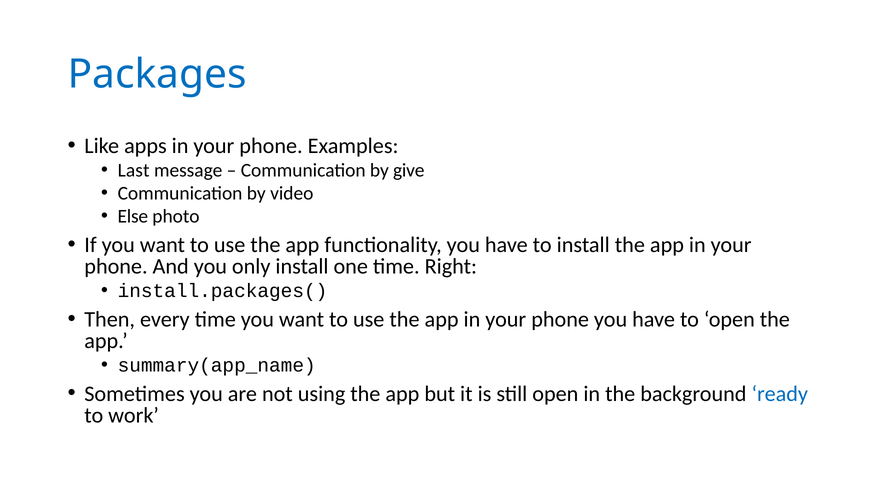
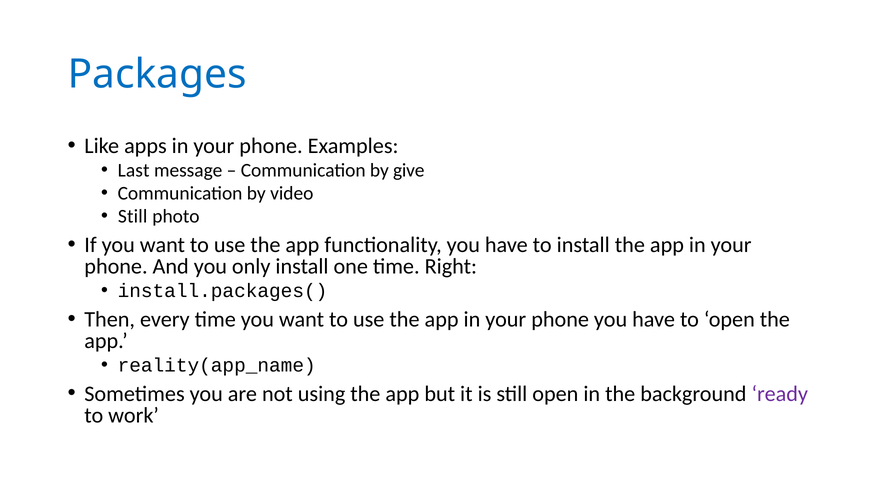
Else: Else -> Still (133, 217)
summary(app_name: summary(app_name -> reality(app_name (217, 366)
ready colour: blue -> purple (780, 394)
